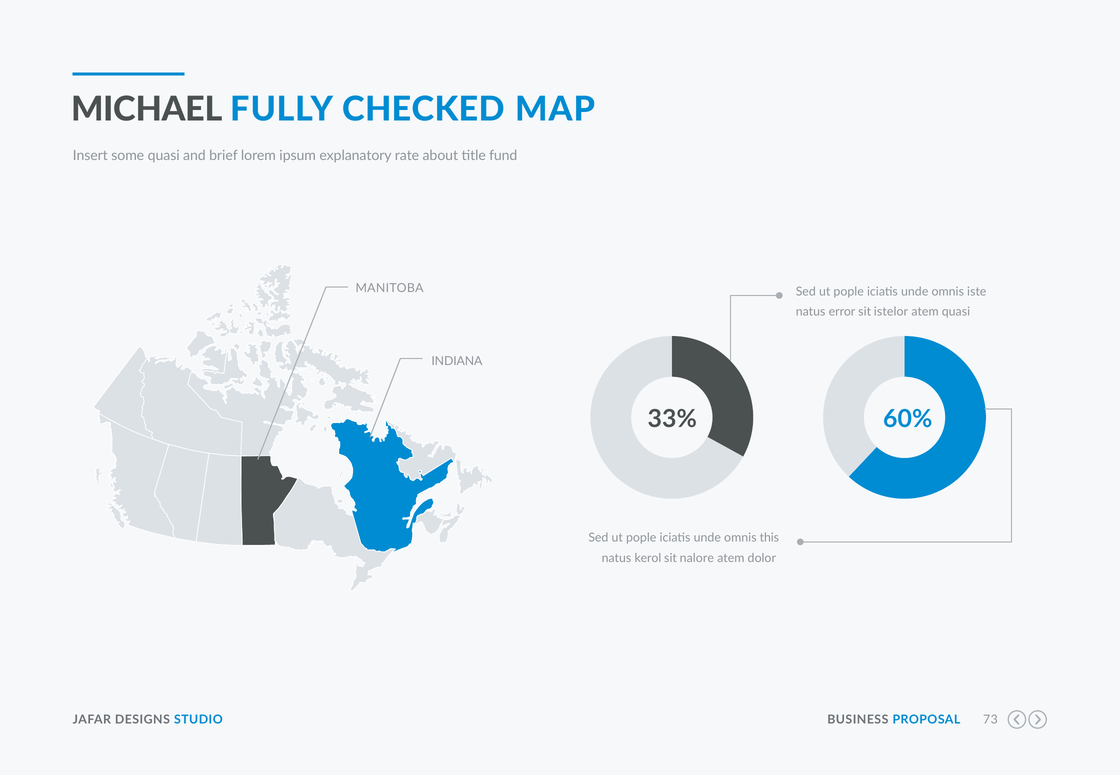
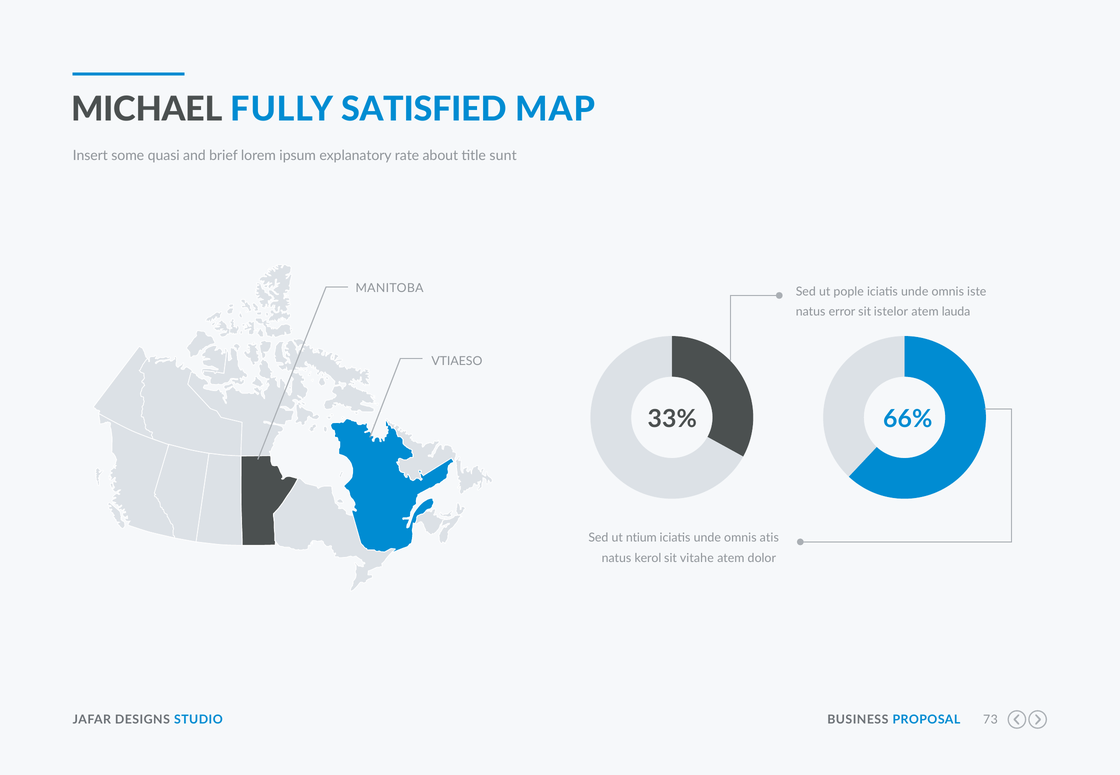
CHECKED: CHECKED -> SATISFIED (424, 110)
fund: fund -> sunt (503, 156)
atem quasi: quasi -> lauda (956, 312)
INDIANA: INDIANA -> VTIAESO (457, 361)
60%: 60% -> 66% (908, 419)
pople: pople -> ntium (641, 538)
this: this -> atis (769, 538)
nalore: nalore -> vitahe (697, 558)
